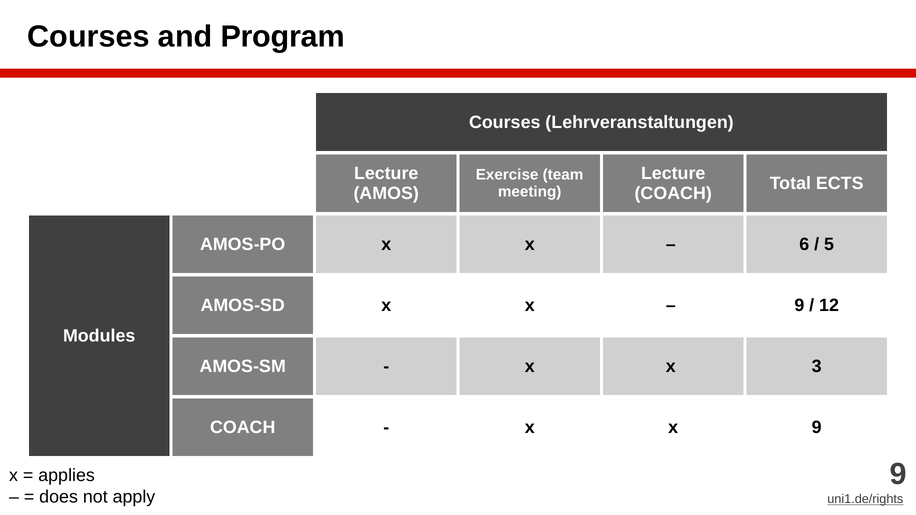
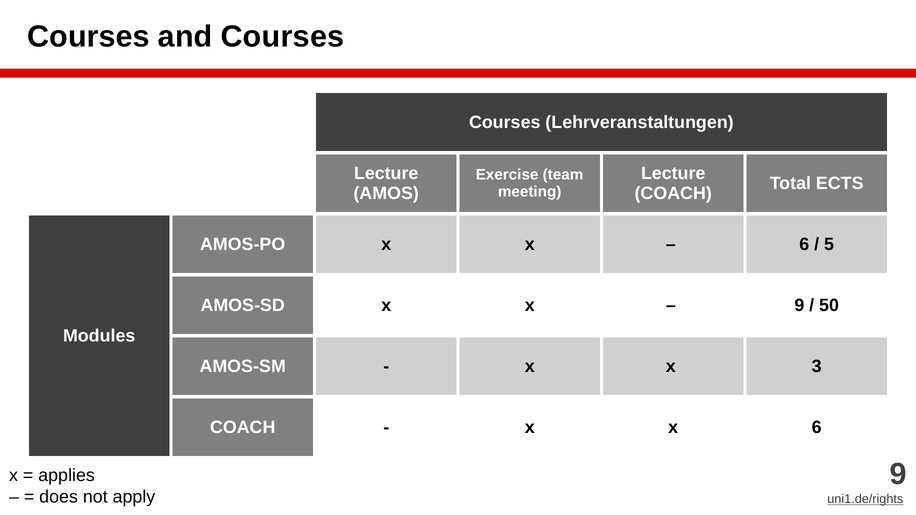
and Program: Program -> Courses (282, 36)
12: 12 -> 50 (829, 306)
x 9: 9 -> 6 (817, 428)
